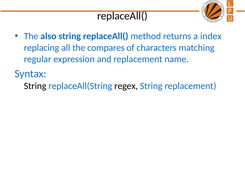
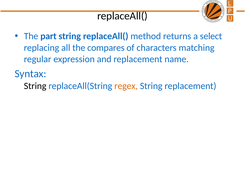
also: also -> part (48, 36)
index: index -> select (211, 36)
regex colour: black -> orange (126, 86)
